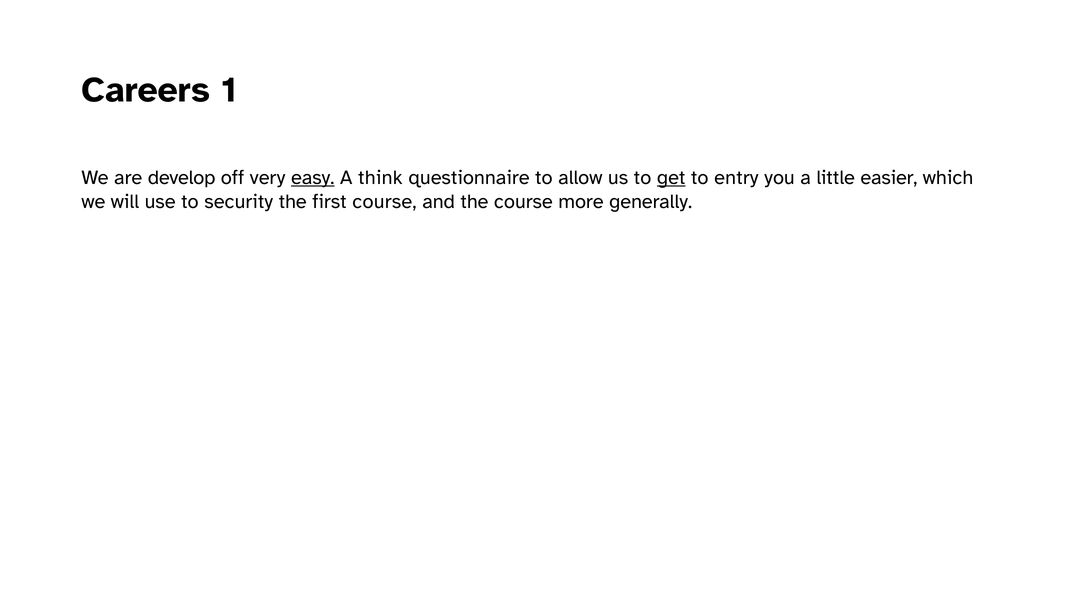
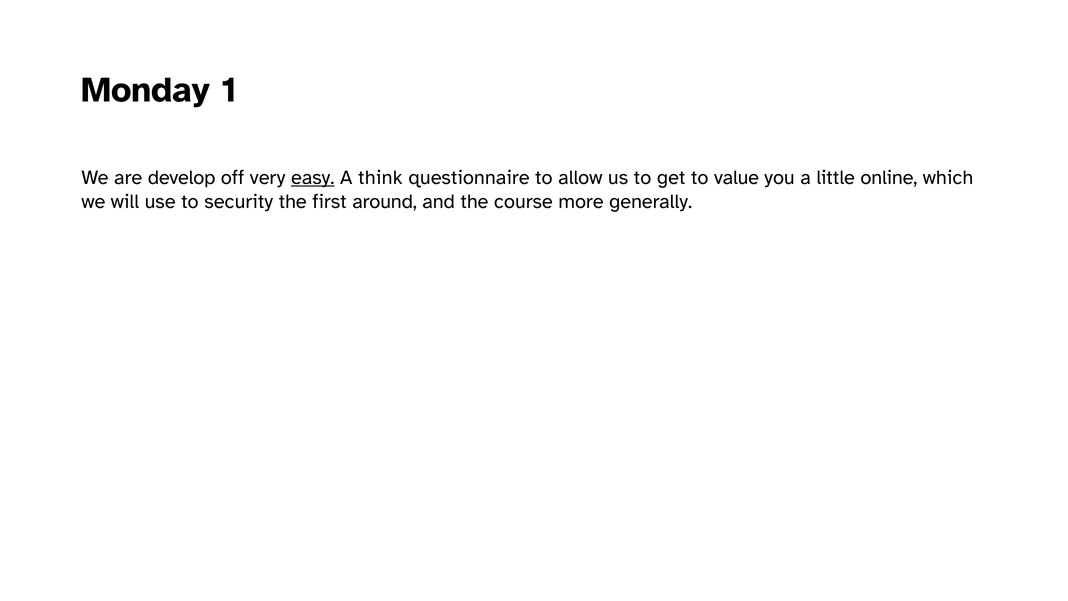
Careers: Careers -> Monday (146, 90)
get underline: present -> none (671, 177)
entry: entry -> value (737, 177)
easier: easier -> online (889, 177)
first course: course -> around (385, 201)
